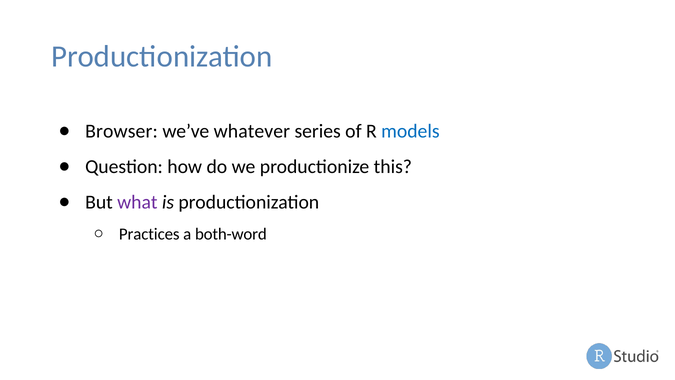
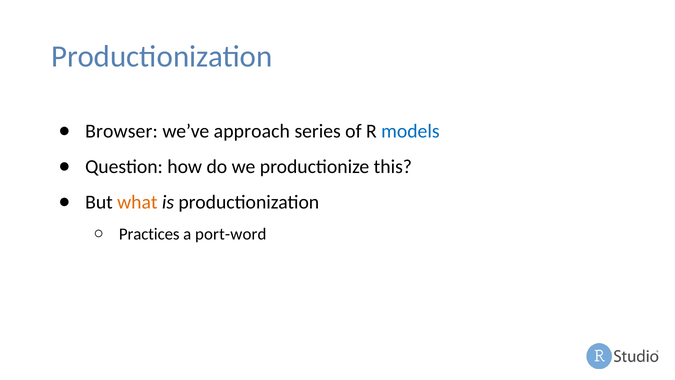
whatever: whatever -> approach (252, 131)
what colour: purple -> orange (137, 202)
both-word: both-word -> port-word (231, 234)
